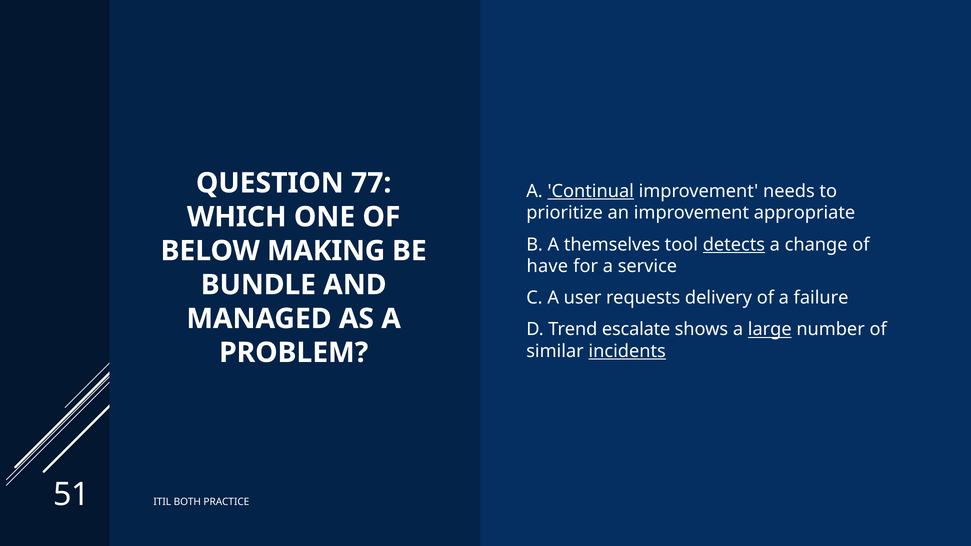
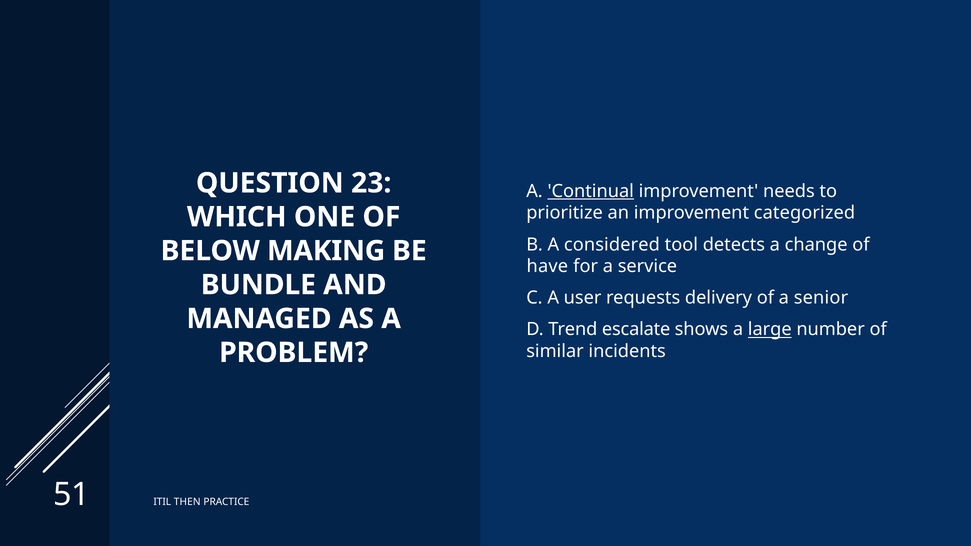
77: 77 -> 23 (371, 183)
appropriate: appropriate -> categorized (804, 213)
themselves: themselves -> considered (612, 245)
detects underline: present -> none (734, 245)
failure: failure -> senior (821, 298)
incidents underline: present -> none (627, 351)
BOTH: BOTH -> THEN (187, 502)
